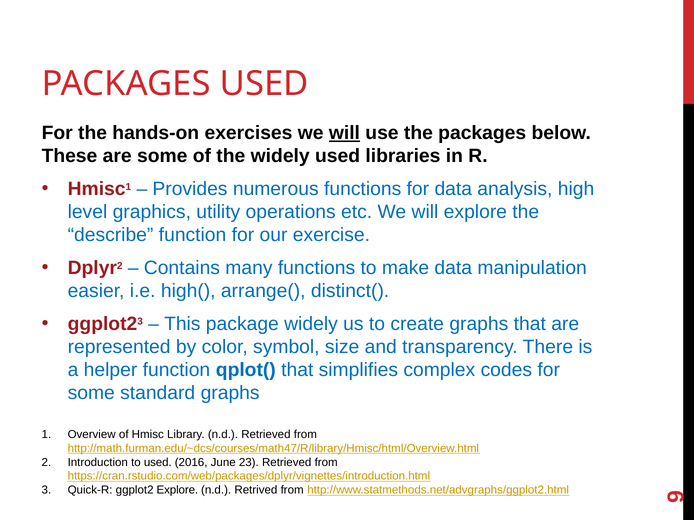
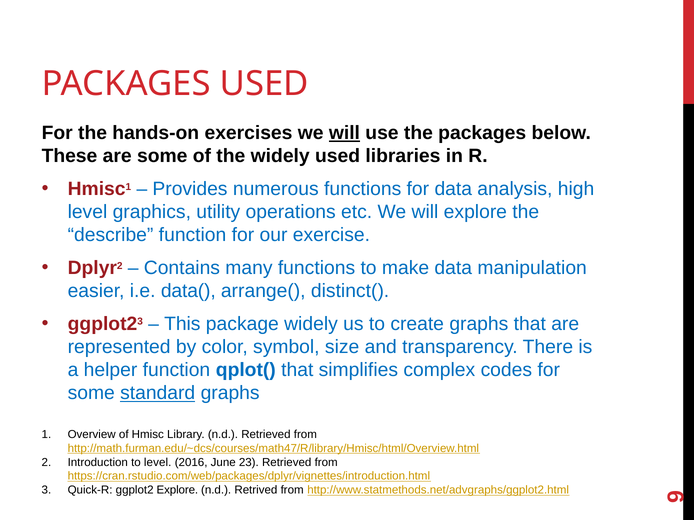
high(: high( -> data( (188, 291)
standard underline: none -> present (158, 394)
to used: used -> level (158, 463)
